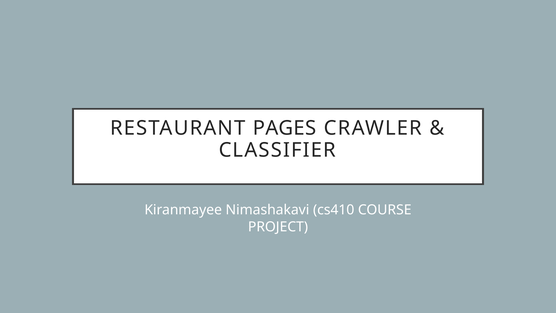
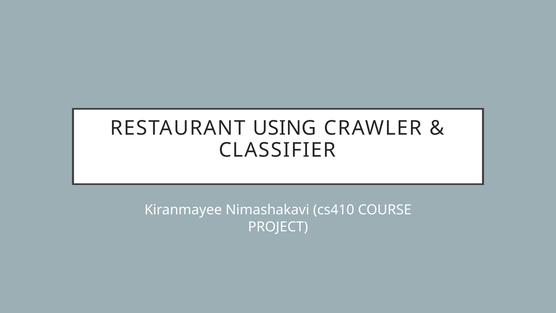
PAGES: PAGES -> USING (285, 128)
